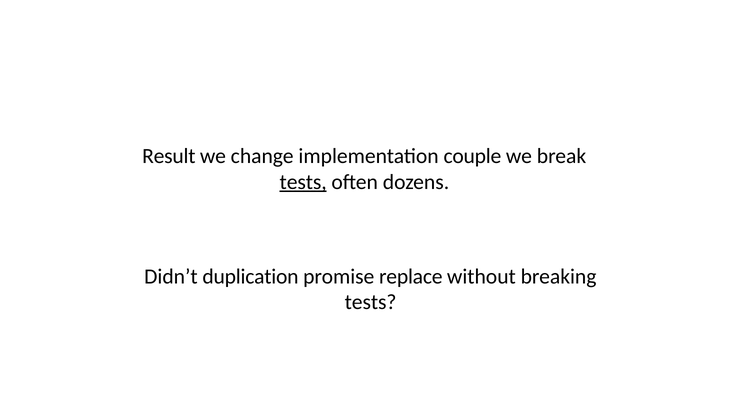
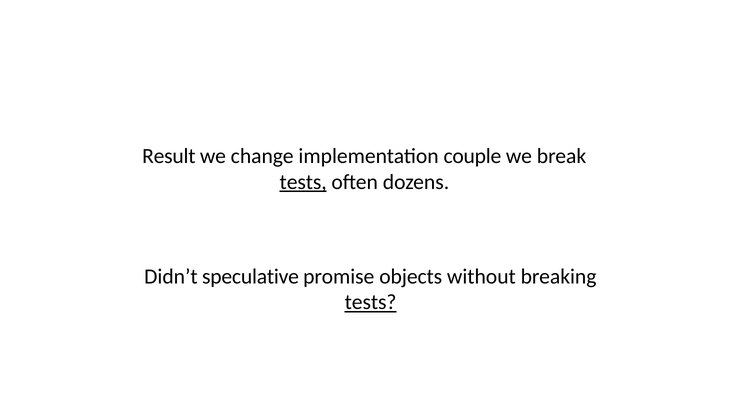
duplication: duplication -> speculative (251, 276)
replace: replace -> objects (411, 276)
tests underline: none -> present (371, 302)
